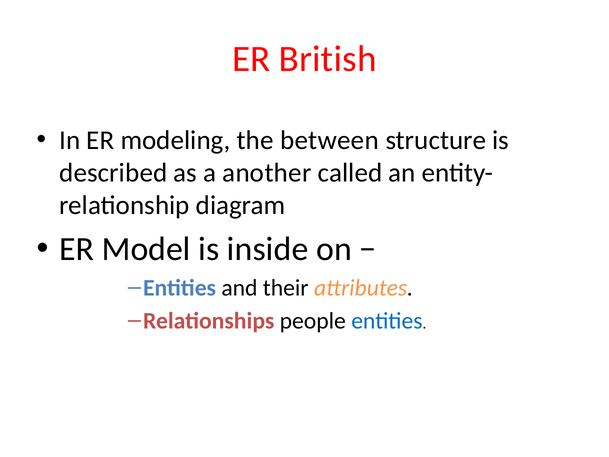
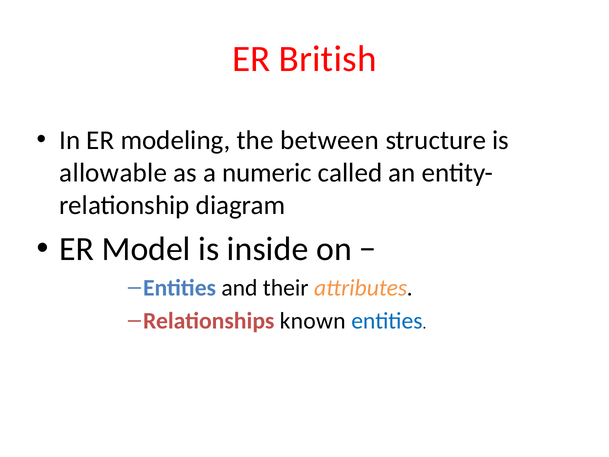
described: described -> allowable (113, 173)
another: another -> numeric (267, 173)
people: people -> known (313, 321)
